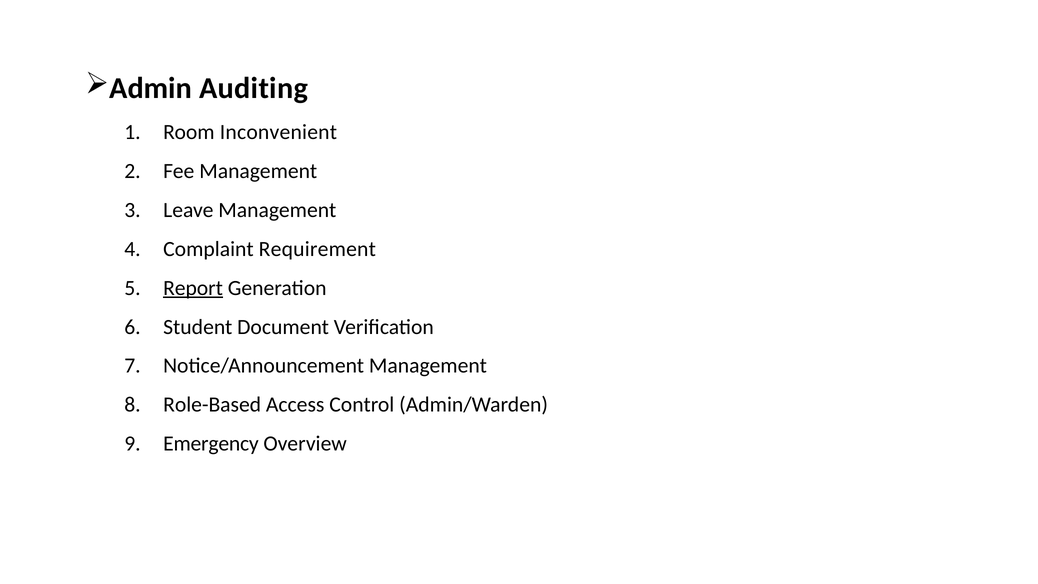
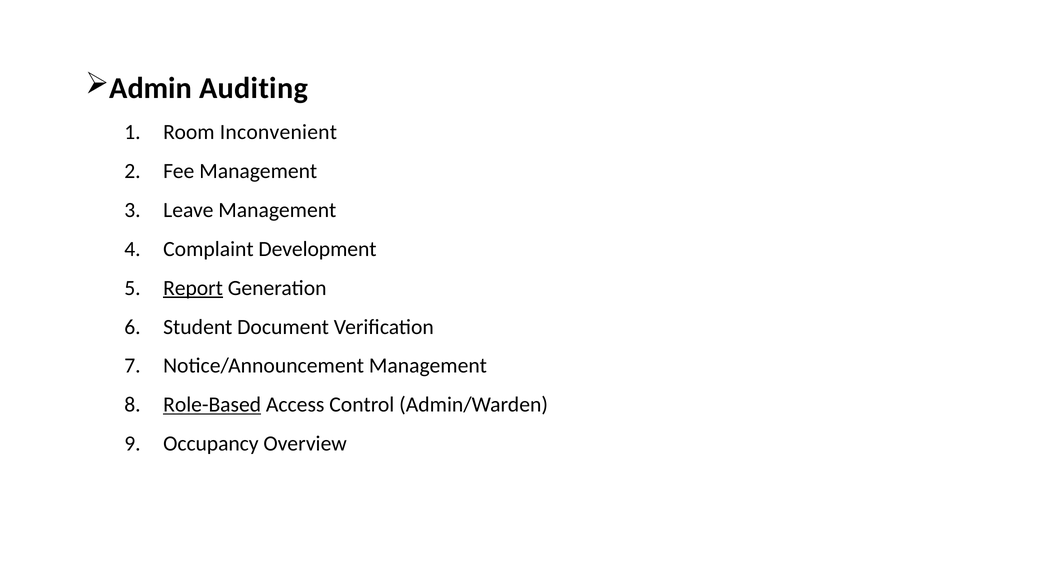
Requirement: Requirement -> Development (317, 249)
Role-Based underline: none -> present (212, 405)
Emergency: Emergency -> Occupancy (211, 444)
